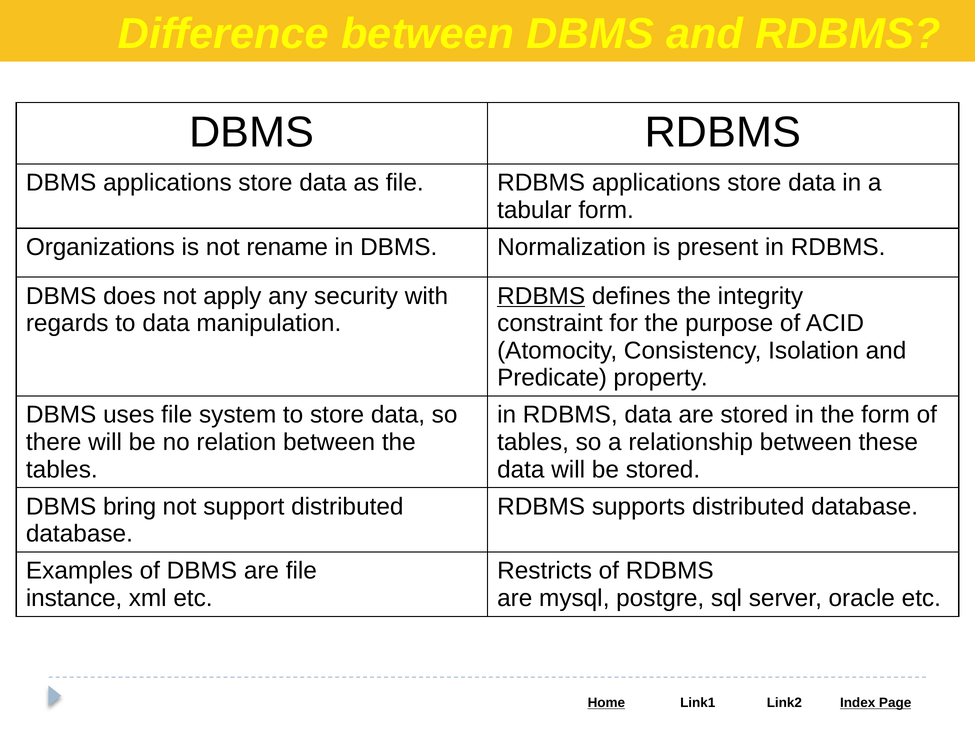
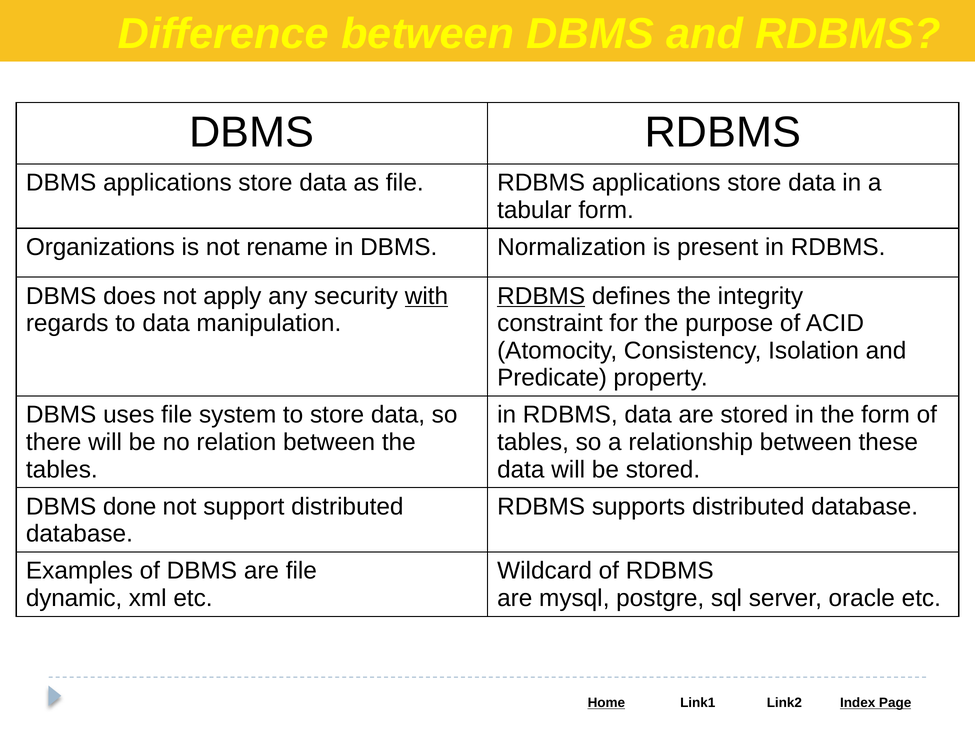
with underline: none -> present (426, 296)
bring: bring -> done (130, 507)
Restricts: Restricts -> Wildcard (545, 571)
instance: instance -> dynamic (74, 598)
